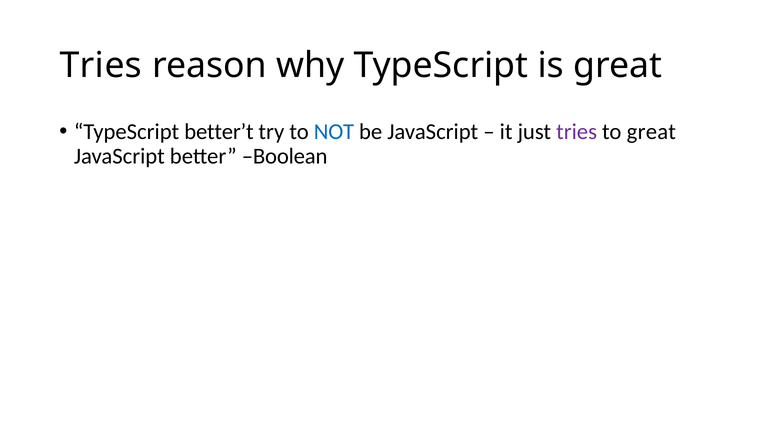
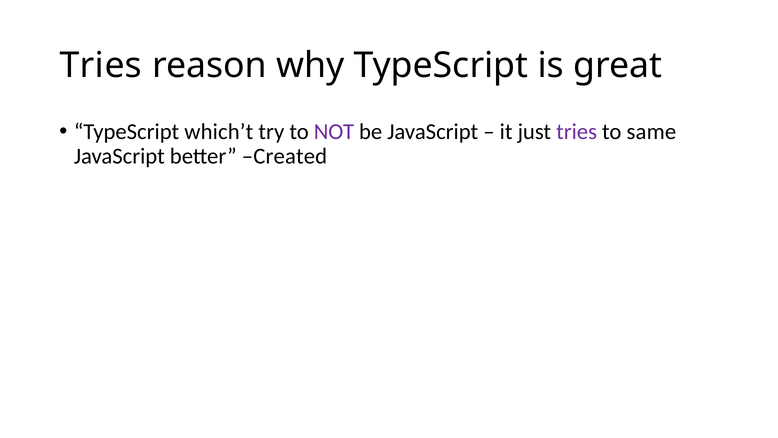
better’t: better’t -> which’t (219, 132)
NOT colour: blue -> purple (334, 132)
to great: great -> same (651, 132)
Boolean: Boolean -> Created (284, 156)
